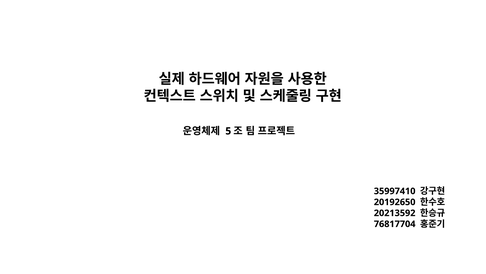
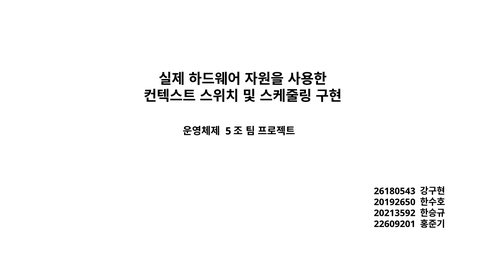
35997410: 35997410 -> 26180543 (395, 191)
76817704: 76817704 -> 22609201 (395, 224)
